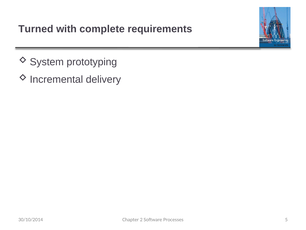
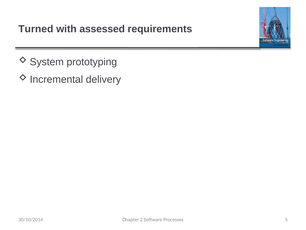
complete: complete -> assessed (102, 29)
